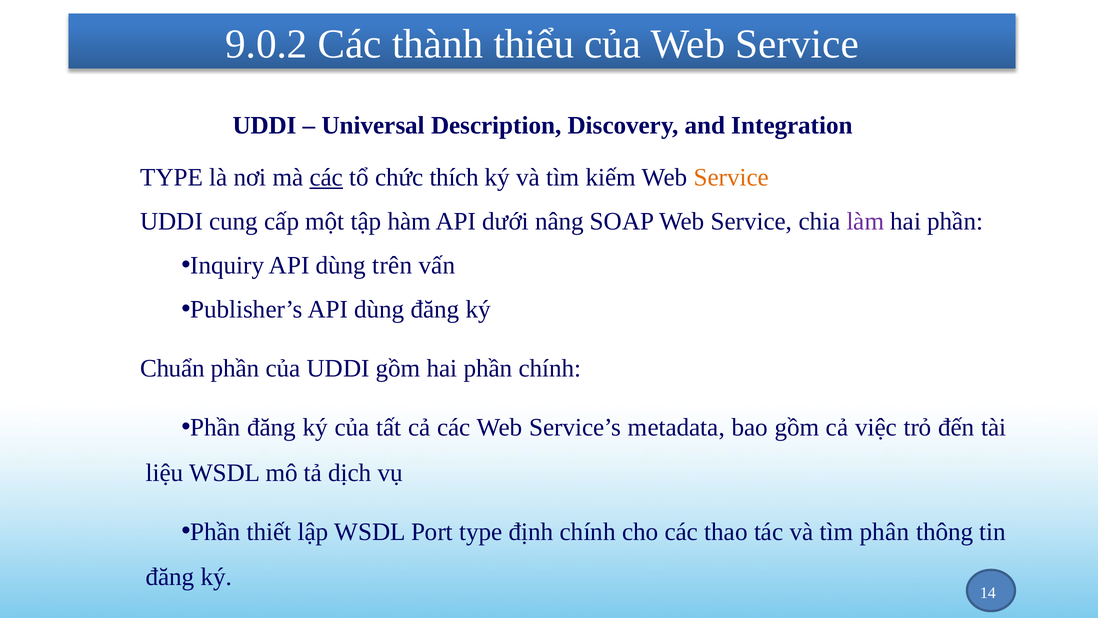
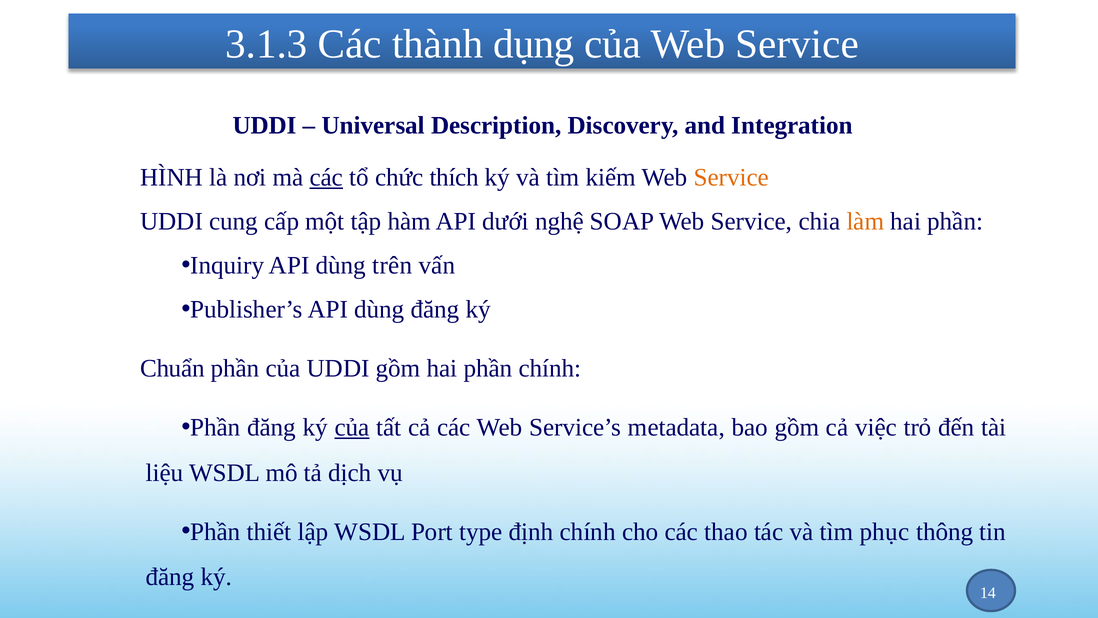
9.0.2: 9.0.2 -> 3.1.3 (266, 44)
thiểu: thiểu -> dụng (534, 44)
TYPE: TYPE -> HÌNH (172, 177)
nâng: nâng -> nghệ (559, 221)
làm colour: purple -> orange (865, 221)
của underline: none -> present (352, 427)
phân: phân -> phục (884, 532)
